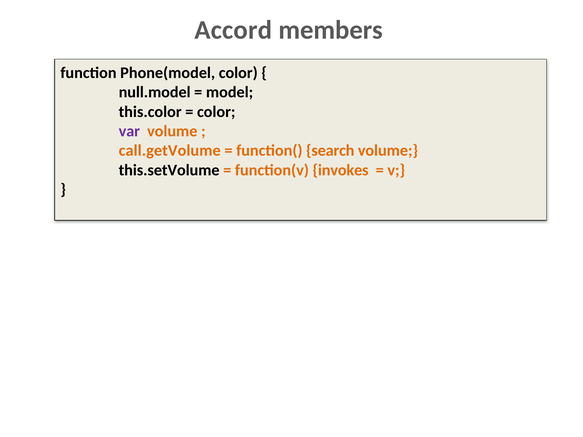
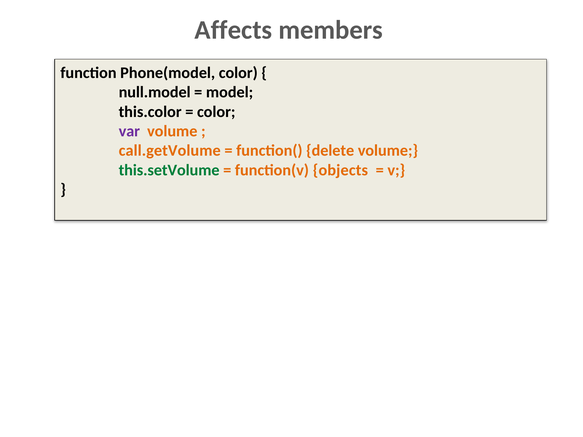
Accord: Accord -> Affects (233, 30)
search: search -> delete (330, 151)
this.setVolume colour: black -> green (169, 170)
invokes: invokes -> objects (340, 170)
